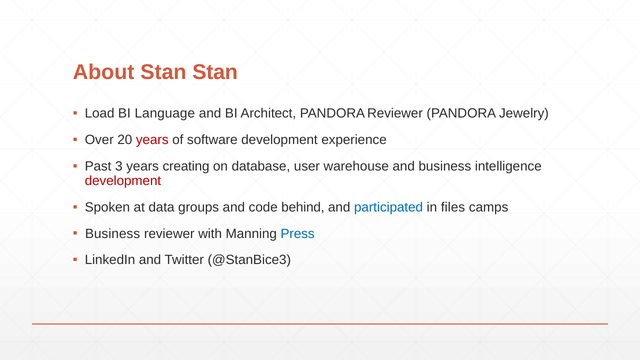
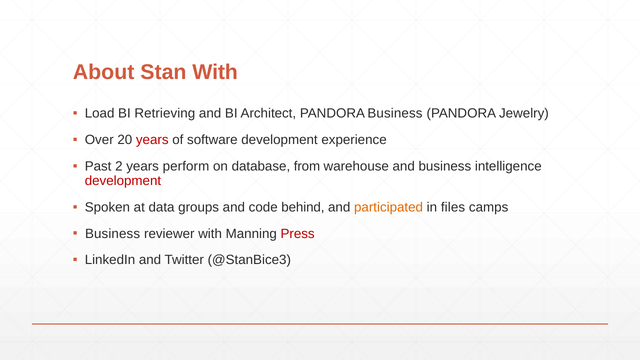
Stan Stan: Stan -> With (215, 72)
Language: Language -> Retrieving (165, 114)
PANDORA Reviewer: Reviewer -> Business (395, 114)
3: 3 -> 2 (119, 166)
creating: creating -> perform (186, 166)
user: user -> from (307, 166)
participated colour: blue -> orange (389, 207)
Press colour: blue -> red (298, 234)
